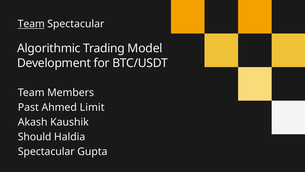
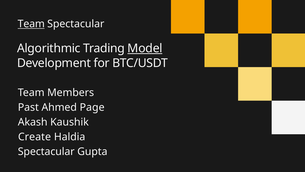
Model underline: none -> present (145, 48)
Limit: Limit -> Page (92, 107)
Should: Should -> Create (35, 137)
